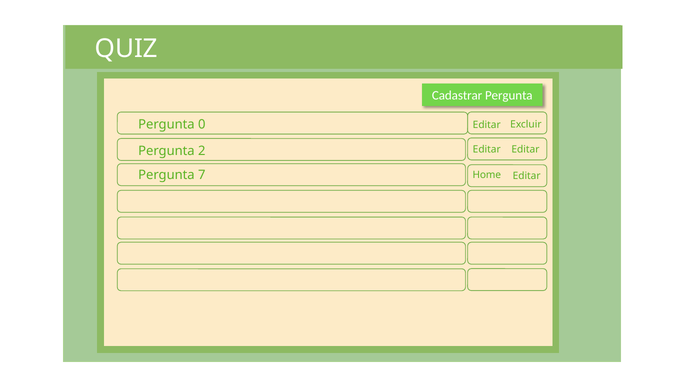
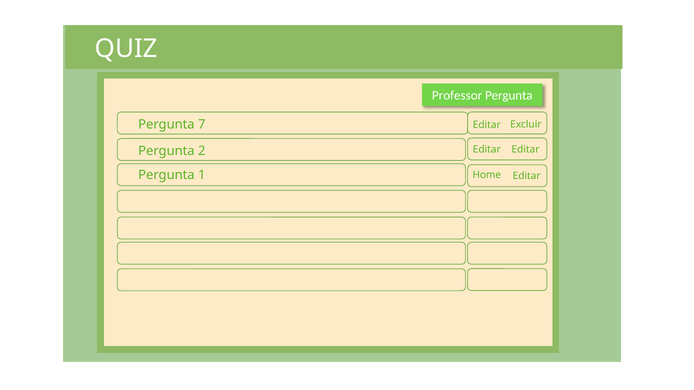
Cadastrar: Cadastrar -> Professor (457, 96)
0: 0 -> 7 (202, 124)
7: 7 -> 1 (202, 175)
